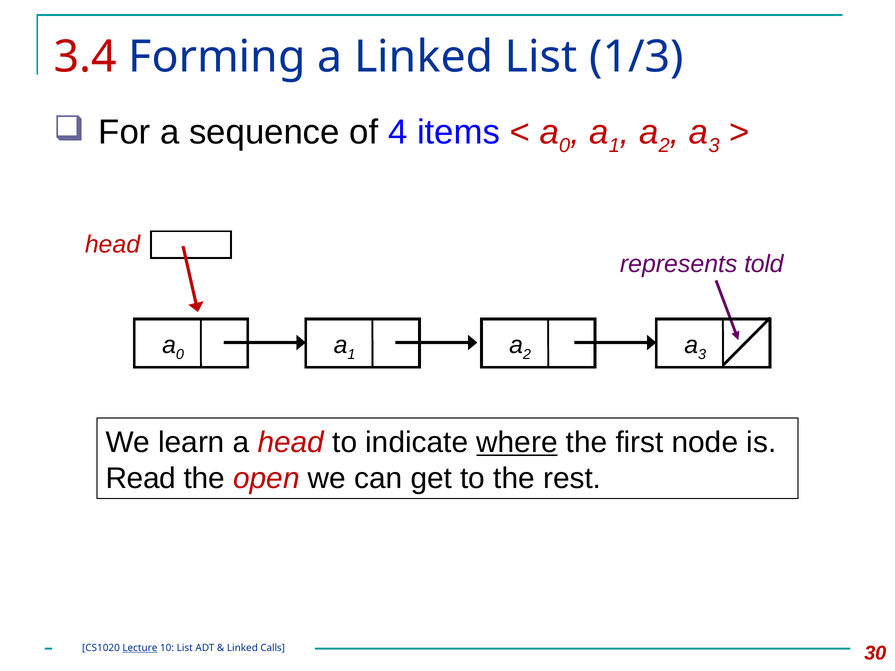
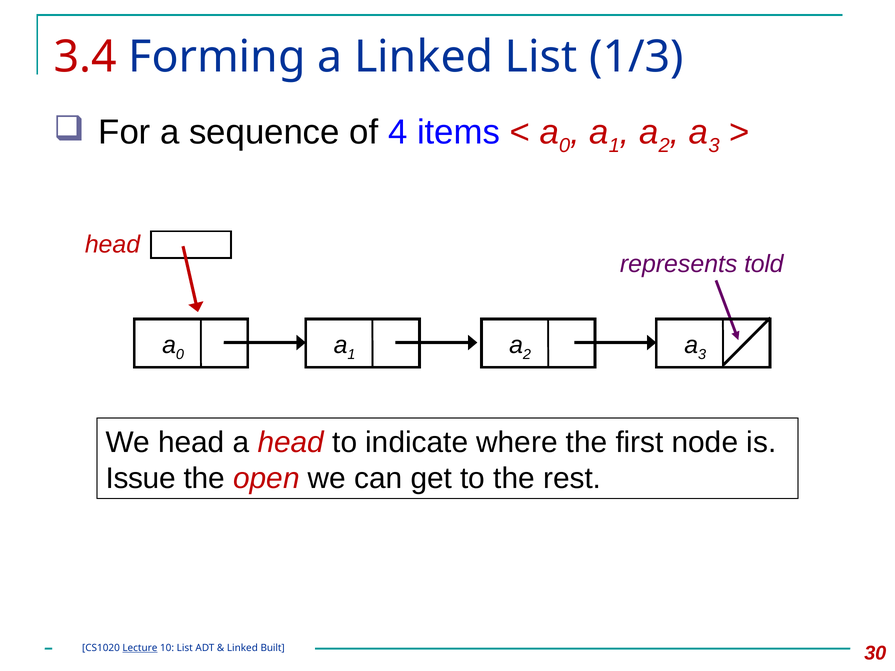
We learn: learn -> head (191, 443)
where underline: present -> none (517, 443)
Read: Read -> Issue (141, 478)
Calls: Calls -> Built (273, 648)
